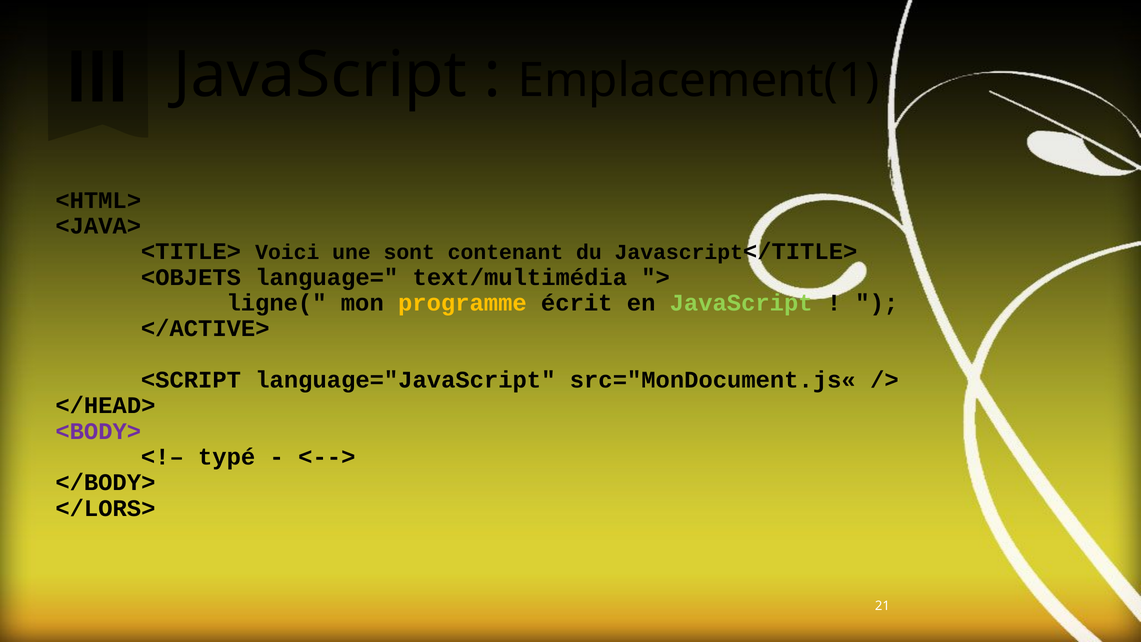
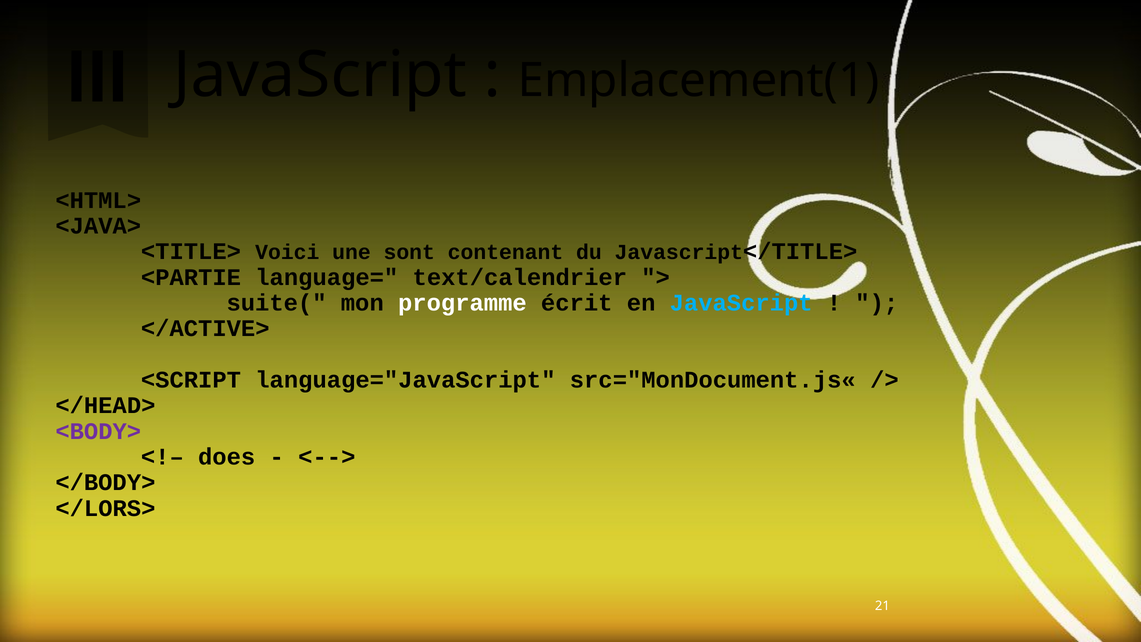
<OBJETS: <OBJETS -> <PARTIE (191, 277)
text/multimédia: text/multimédia -> text/calendrier (520, 277)
ligne(: ligne( -> suite( (277, 303)
programme colour: yellow -> white (462, 303)
JavaScript colour: light green -> light blue (741, 303)
typé: typé -> does (227, 457)
